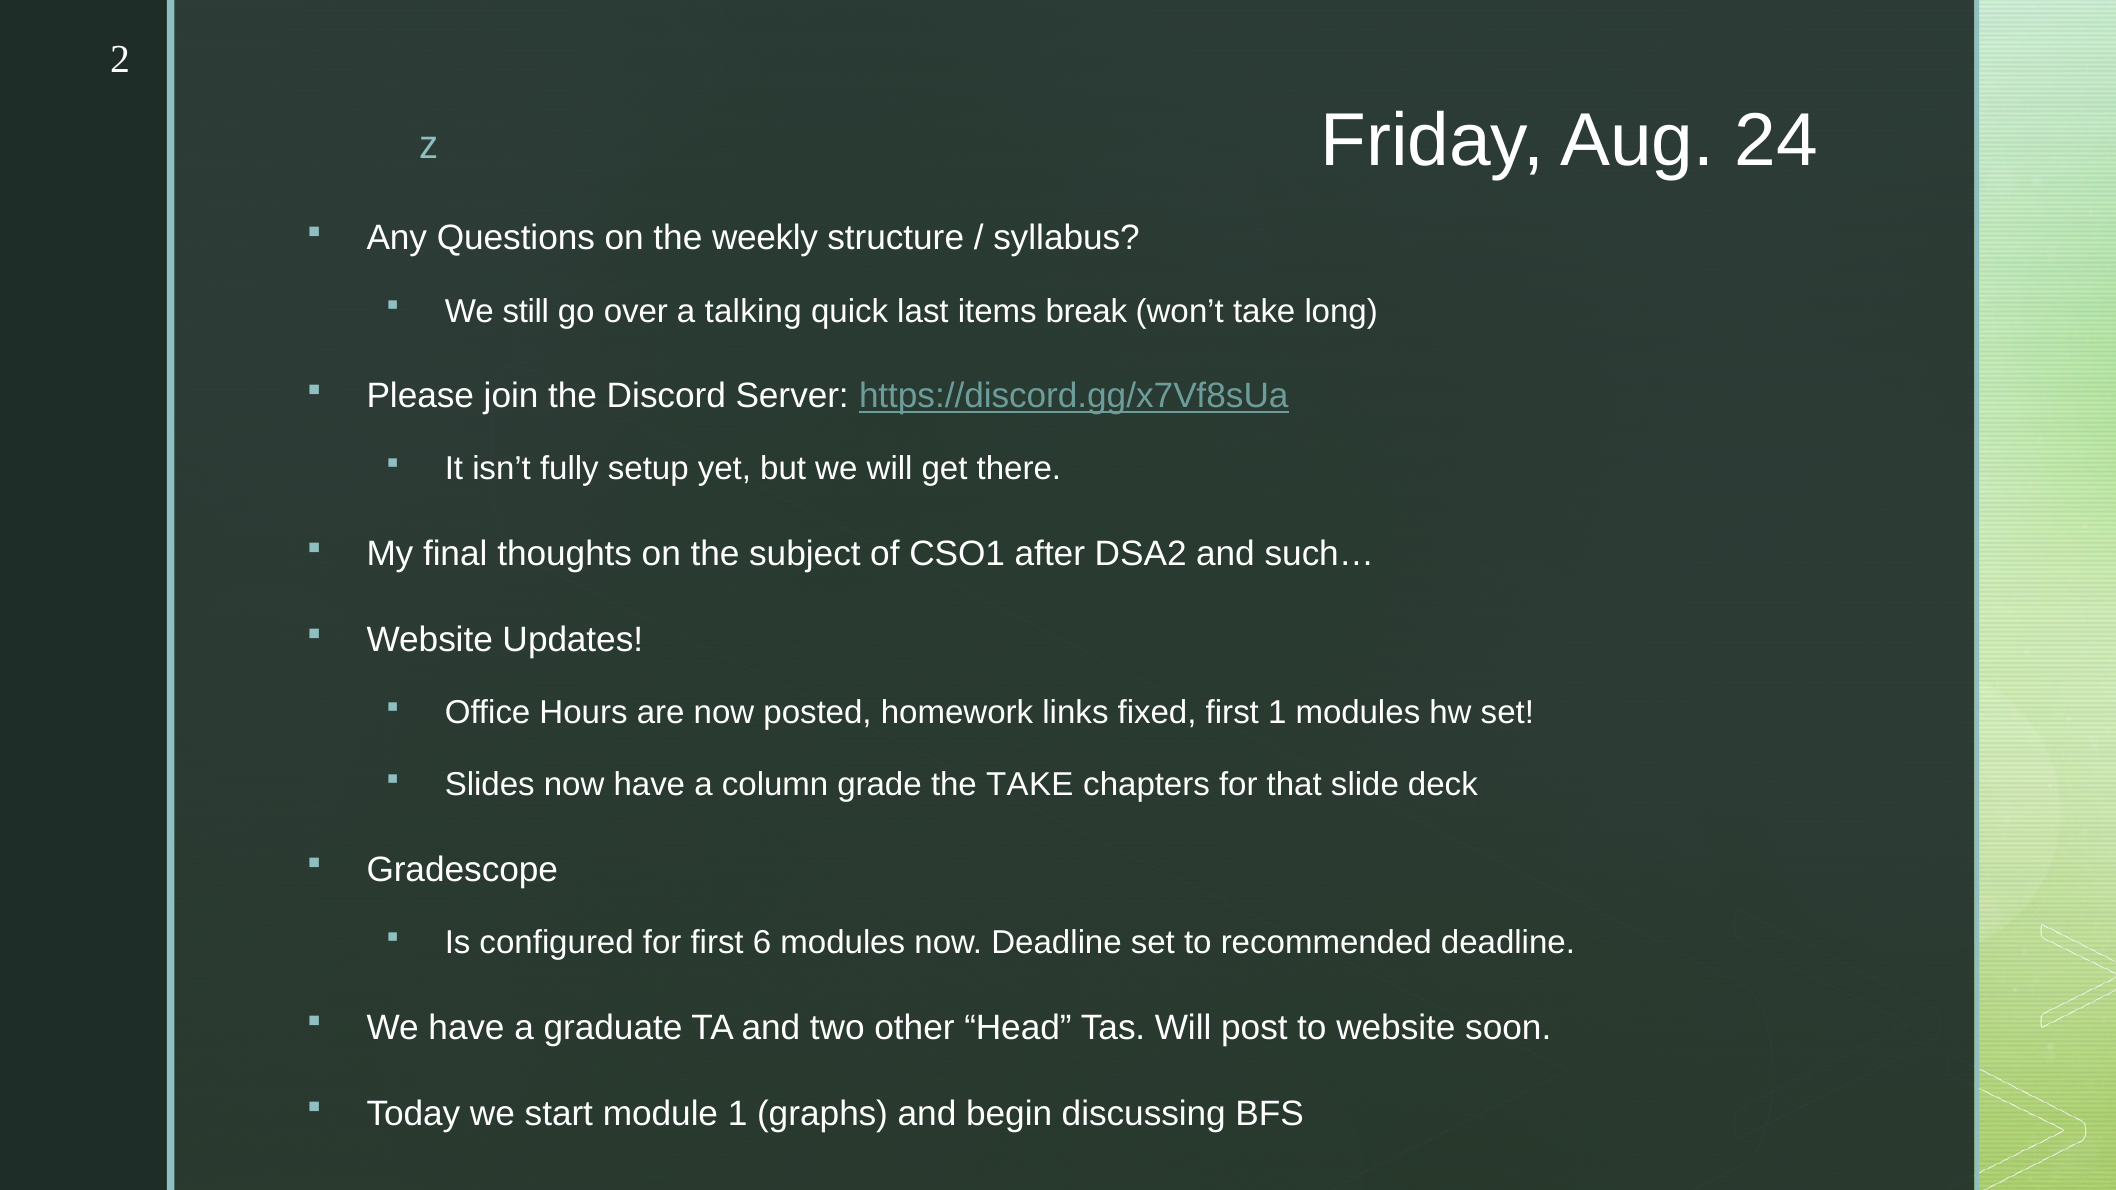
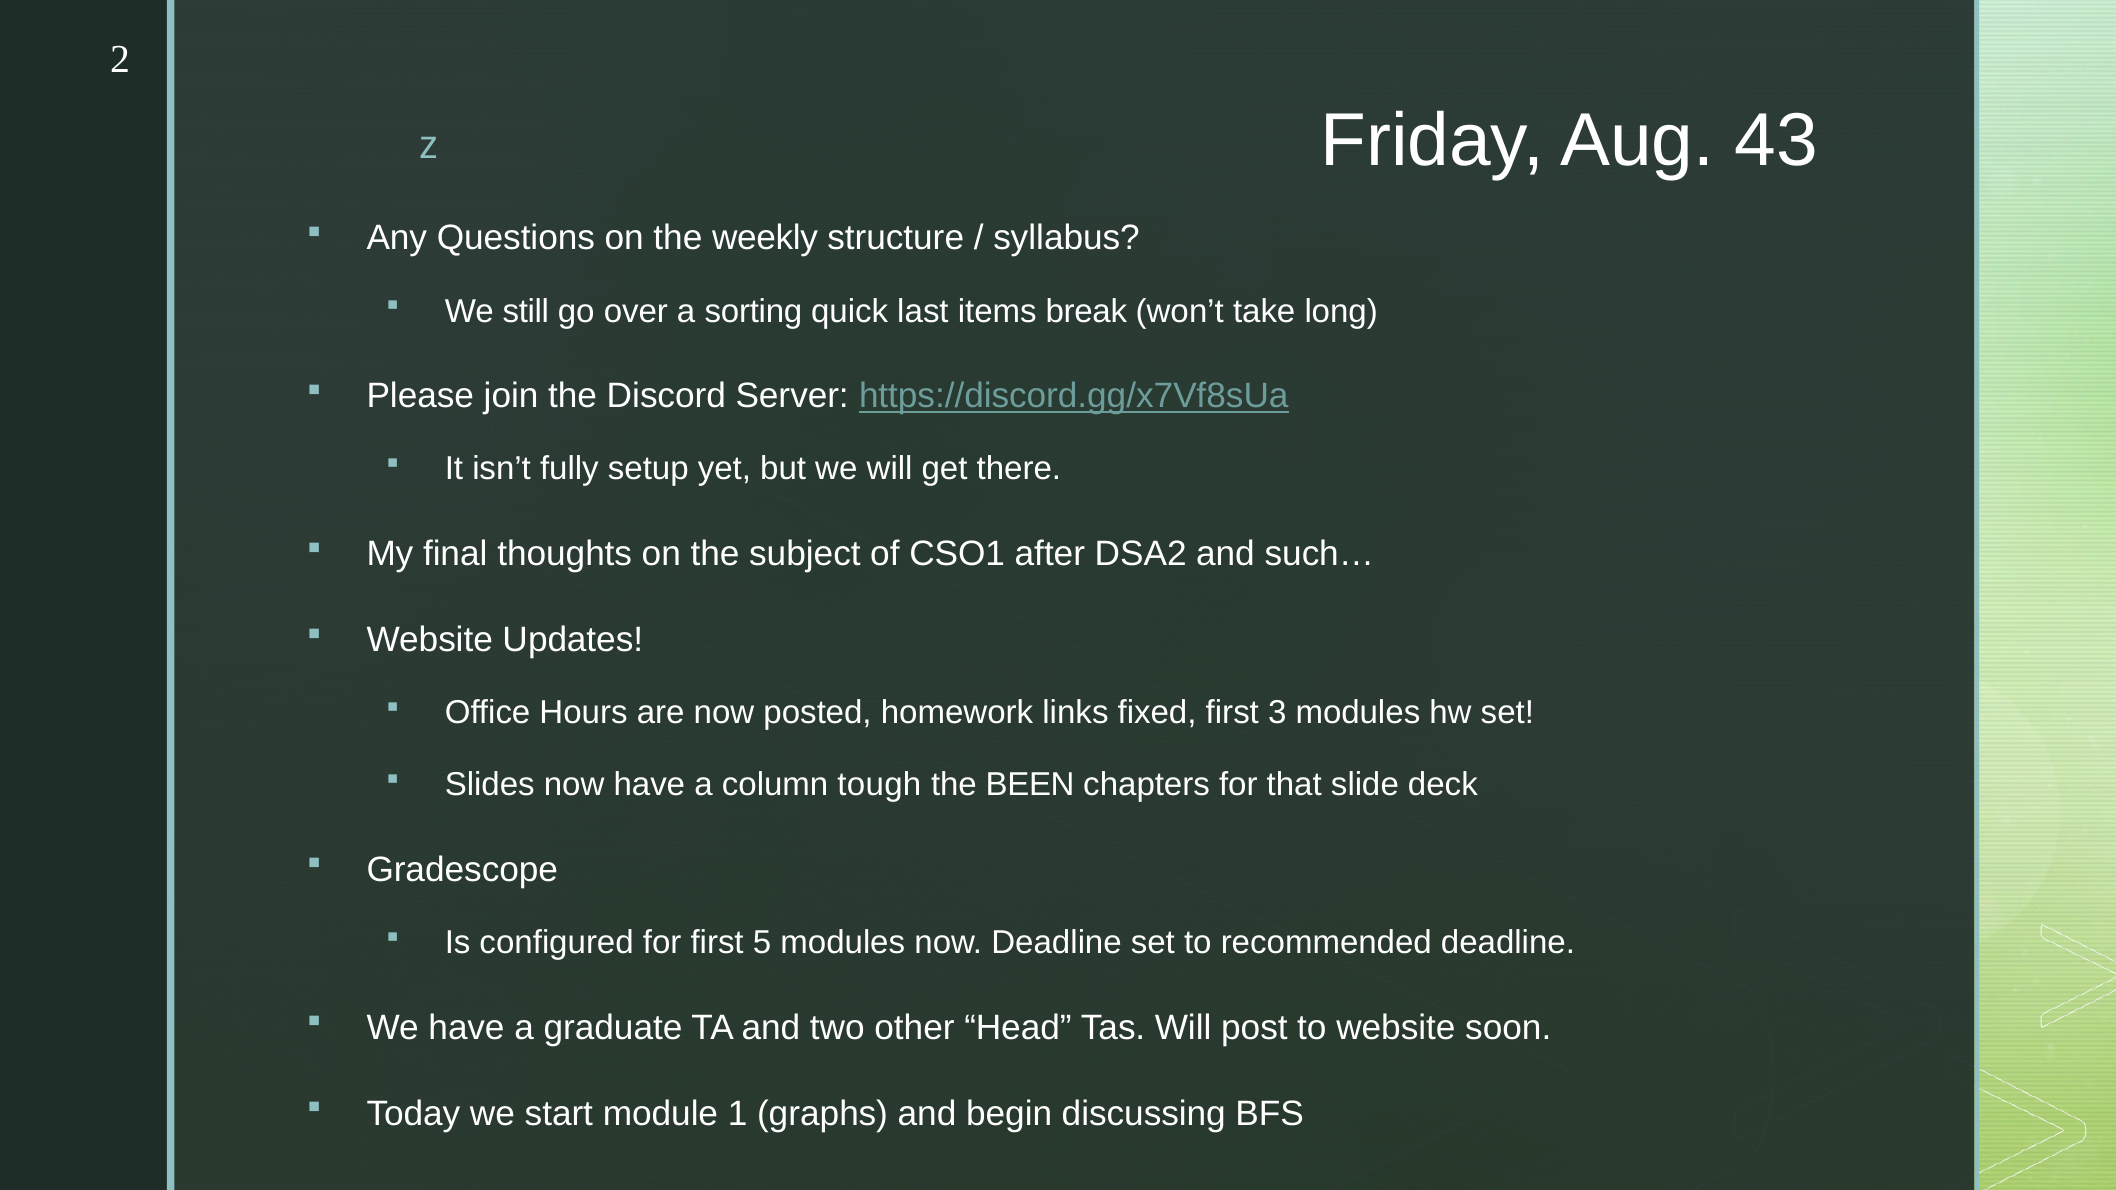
24: 24 -> 43 (1776, 141)
talking: talking -> sorting (753, 311)
first 1: 1 -> 3 (1277, 713)
grade: grade -> tough (879, 785)
the TAKE: TAKE -> BEEN (1030, 785)
6: 6 -> 5 (762, 943)
